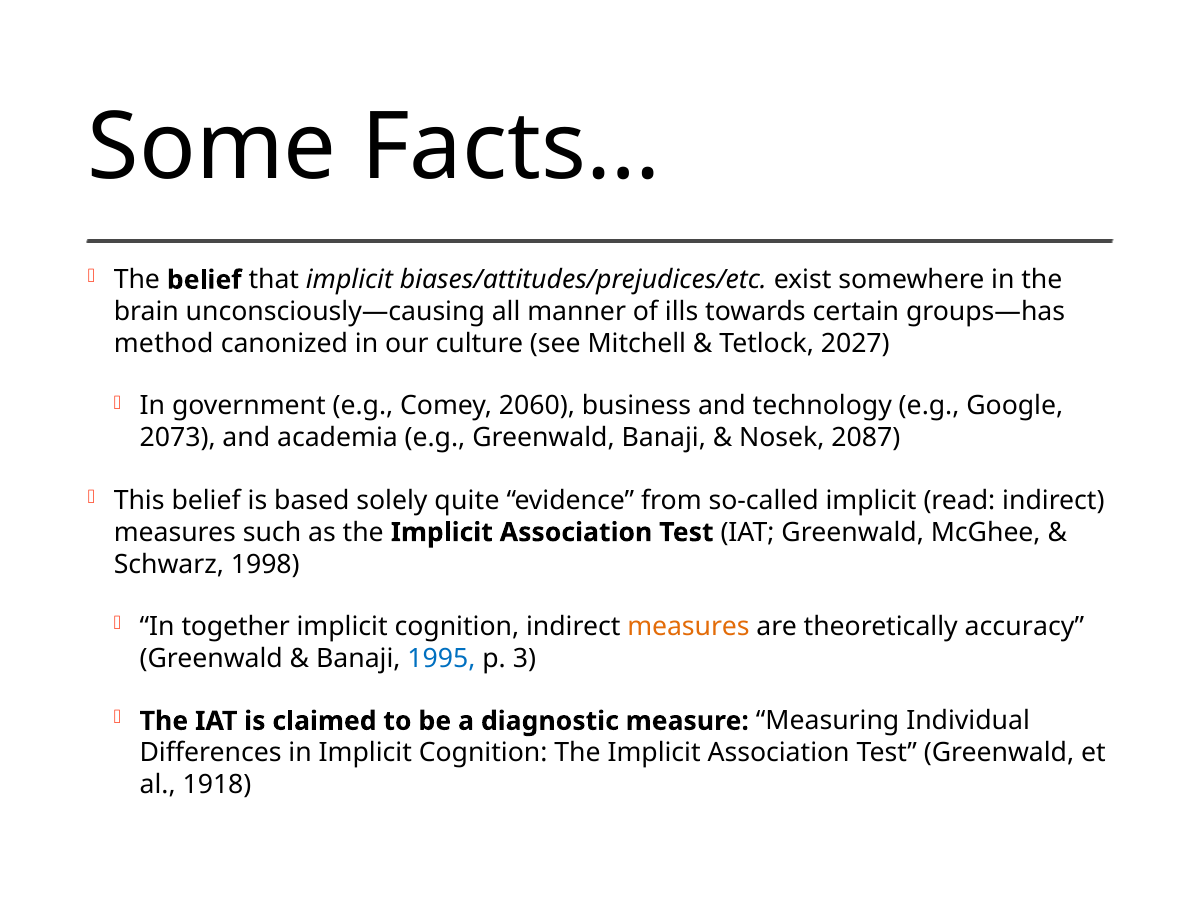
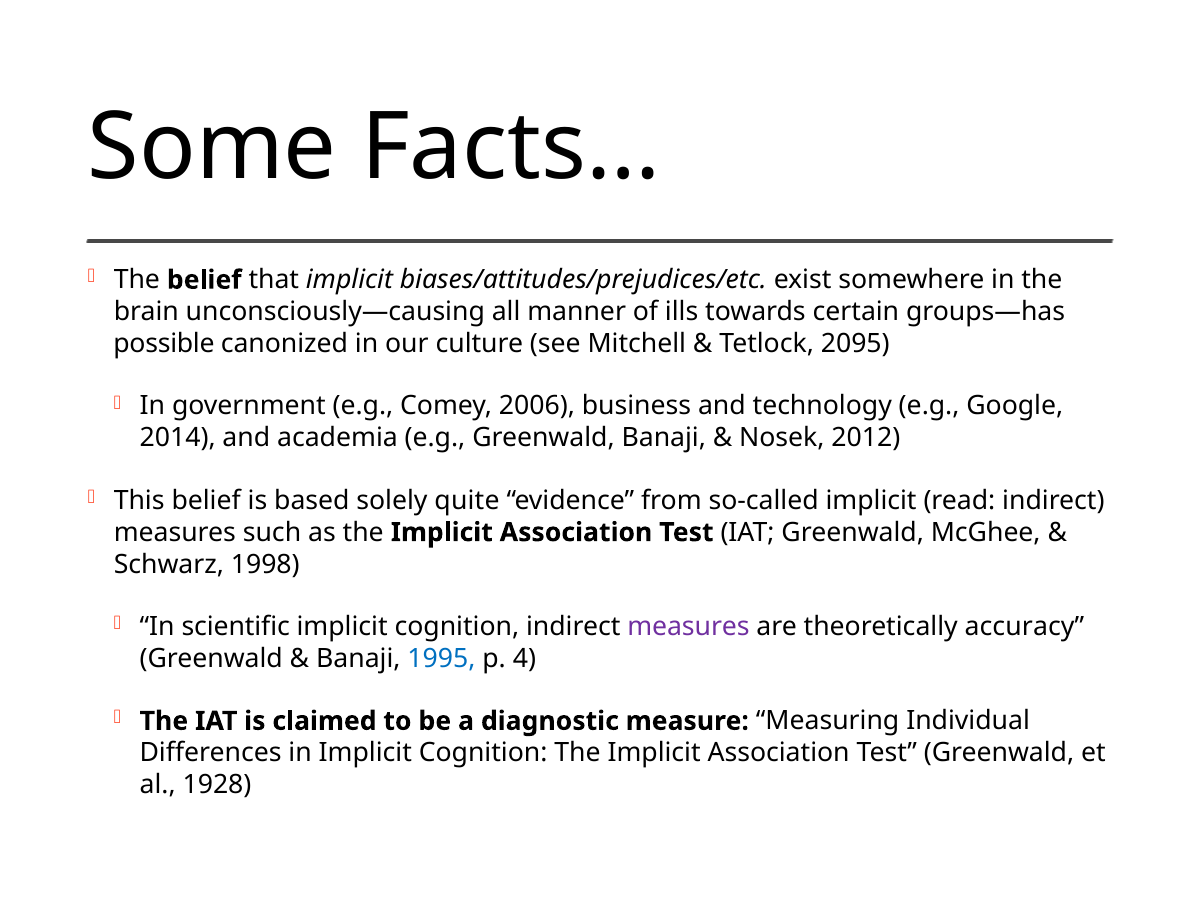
method: method -> possible (164, 344)
2027: 2027 -> 2095 (855, 344)
2060: 2060 -> 2006 (537, 407)
2073: 2073 -> 2014 (178, 438)
2087: 2087 -> 2012 (866, 438)
together: together -> scientific (236, 627)
measures colour: orange -> purple (688, 627)
3: 3 -> 4 (524, 659)
1918: 1918 -> 1928 (217, 786)
